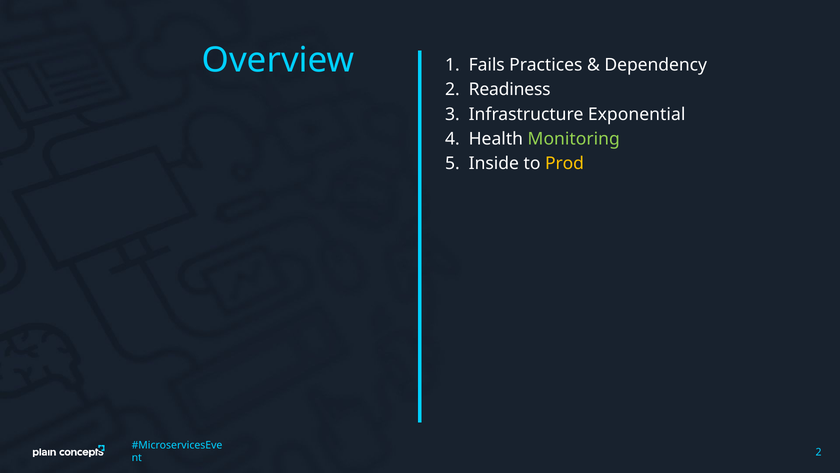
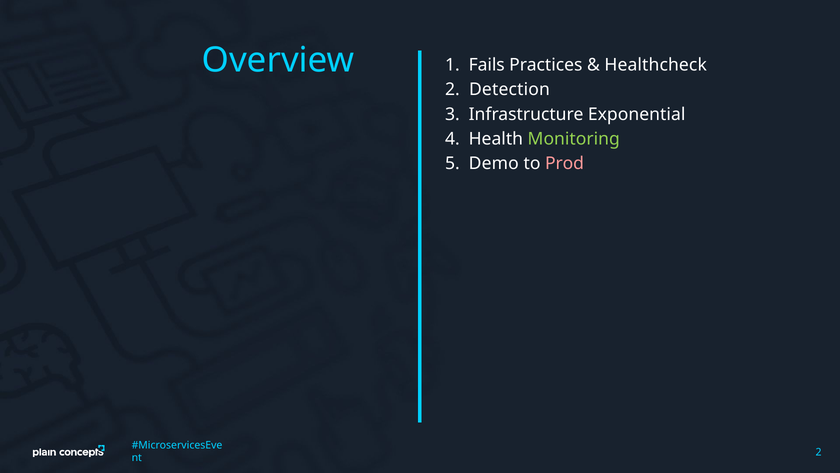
Dependency: Dependency -> Healthcheck (656, 65)
Readiness: Readiness -> Detection (509, 90)
Inside: Inside -> Demo (494, 163)
Prod colour: yellow -> pink (565, 163)
